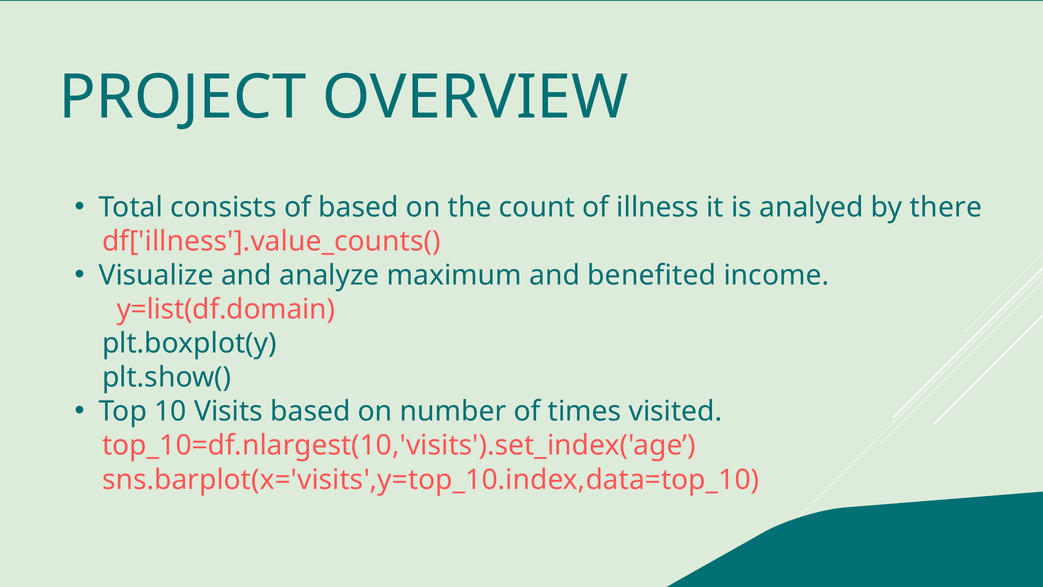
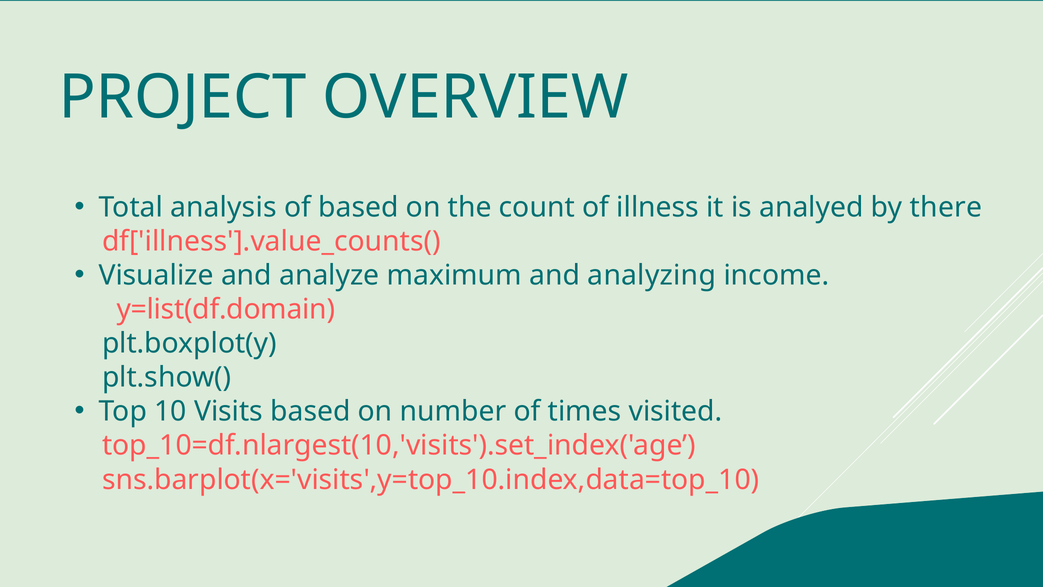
consists: consists -> analysis (223, 207)
benefited: benefited -> analyzing (652, 275)
